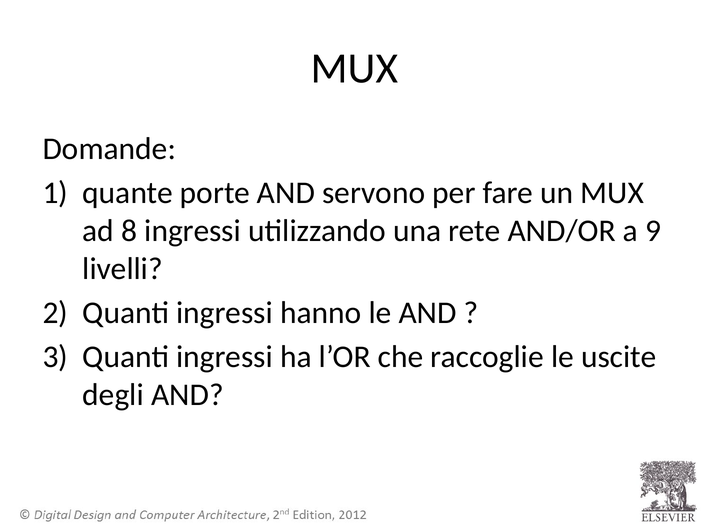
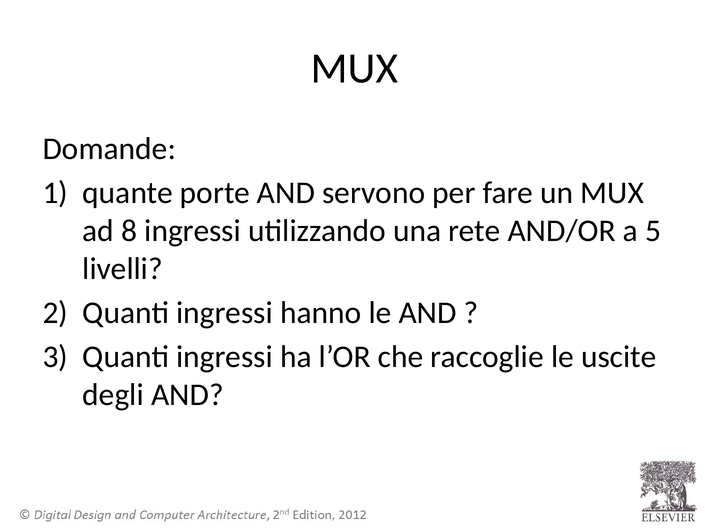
9: 9 -> 5 (653, 231)
